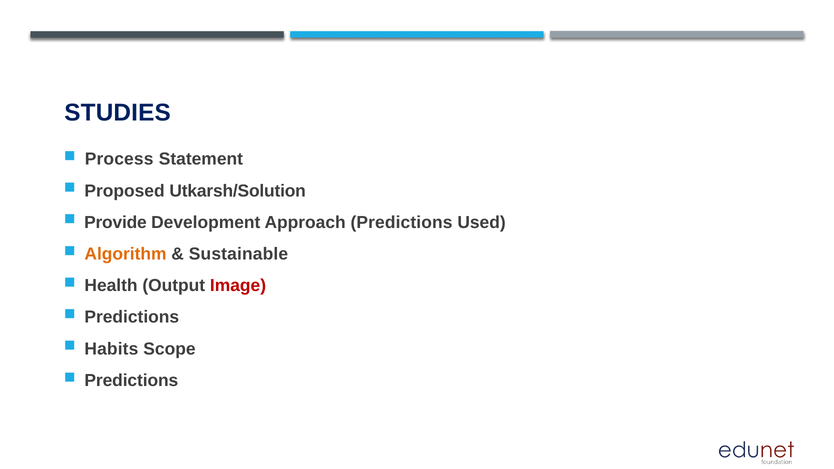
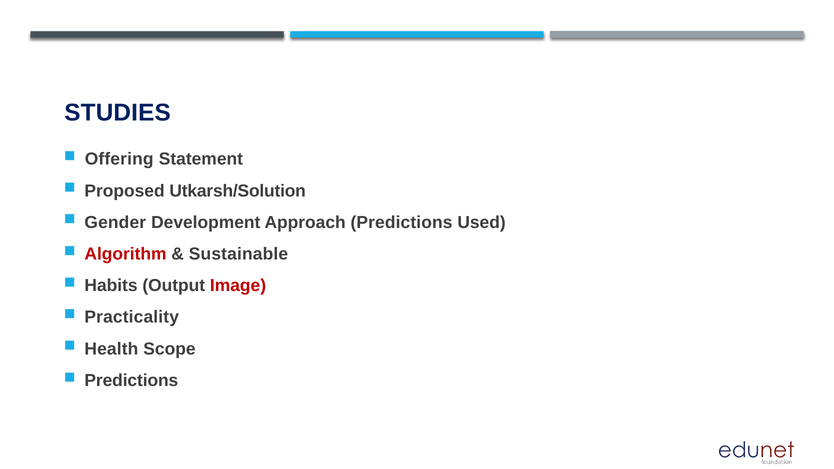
Process: Process -> Offering (119, 159)
Provide: Provide -> Gender (115, 222)
Algorithm colour: orange -> red (126, 254)
Health: Health -> Habits (111, 286)
Predictions: Predictions -> Practicality (132, 317)
Habits: Habits -> Health (111, 349)
